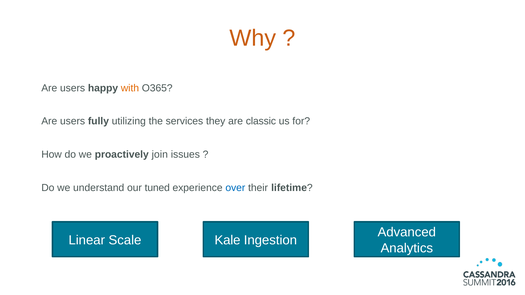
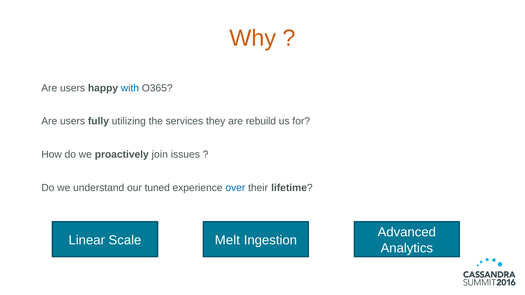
with colour: orange -> blue (130, 88)
classic: classic -> rebuild (261, 121)
Kale: Kale -> Melt (227, 240)
